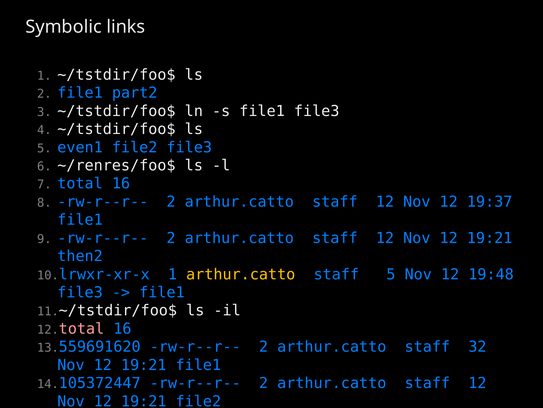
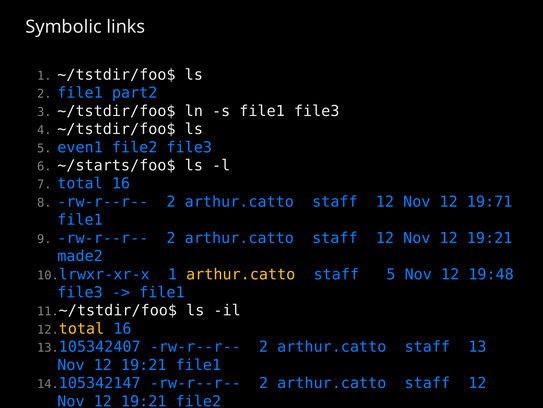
~/renres/foo$: ~/renres/foo$ -> ~/starts/foo$ (116, 165)
19:37: 19:37 -> 19:71 (490, 201)
then2: then2 -> made2 (80, 256)
total colour: pink -> yellow (81, 328)
559691620: 559691620 -> 105342407 (100, 346)
staff 32: 32 -> 13 (477, 346)
105372447: 105372447 -> 105342147 (100, 383)
